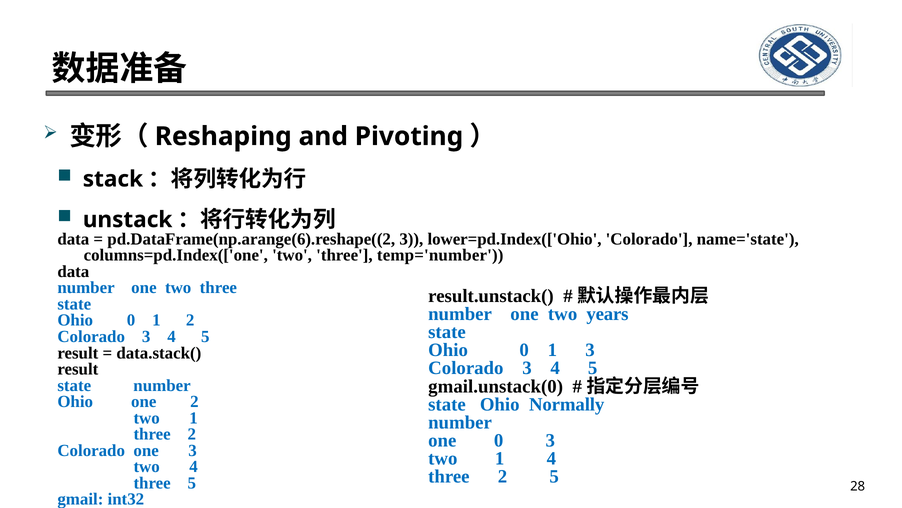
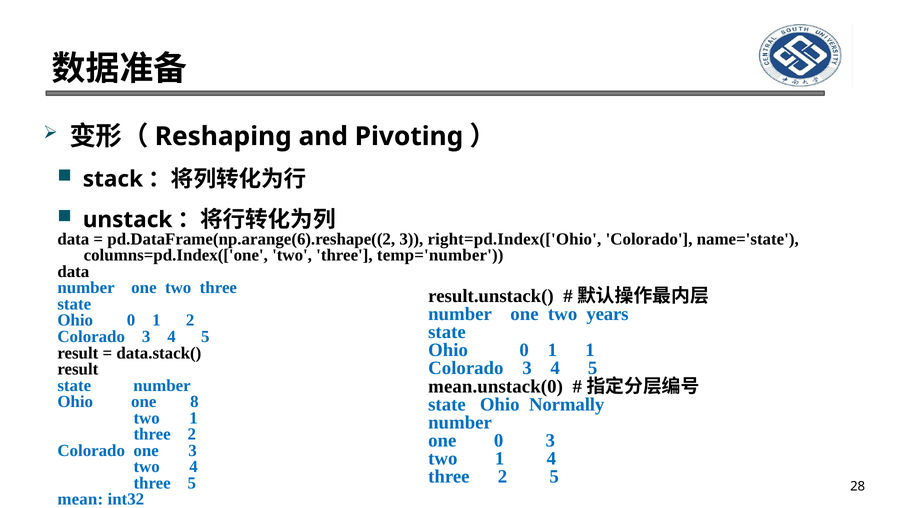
lower=pd.Index(['Ohio: lower=pd.Index(['Ohio -> right=pd.Index(['Ohio (514, 239)
1 3: 3 -> 1 (590, 350)
gmail.unstack(0: gmail.unstack(0 -> mean.unstack(0 (496, 386)
one 2: 2 -> 8 (194, 401)
gmail: gmail -> mean (80, 499)
